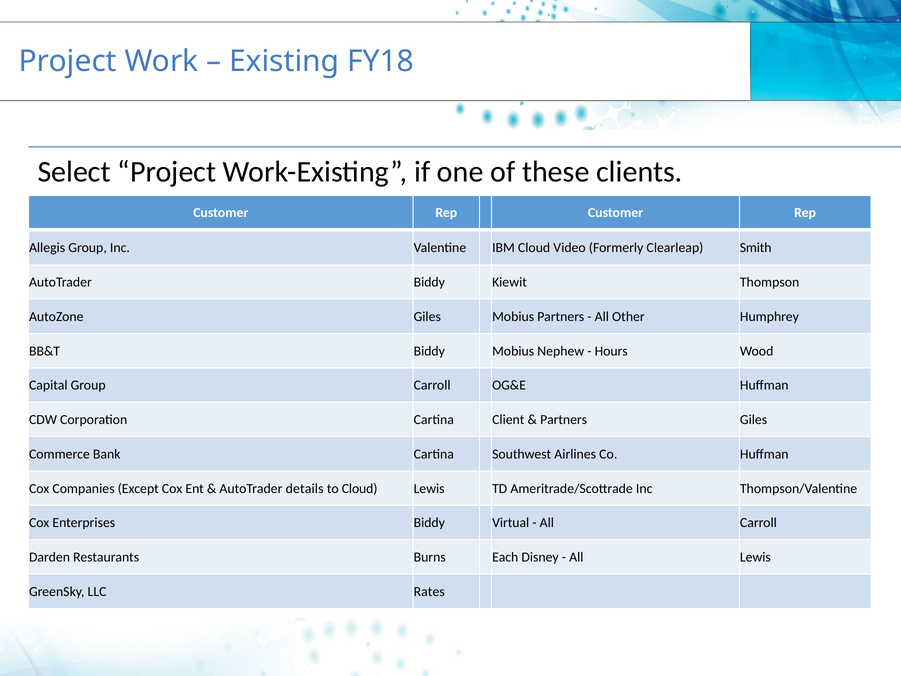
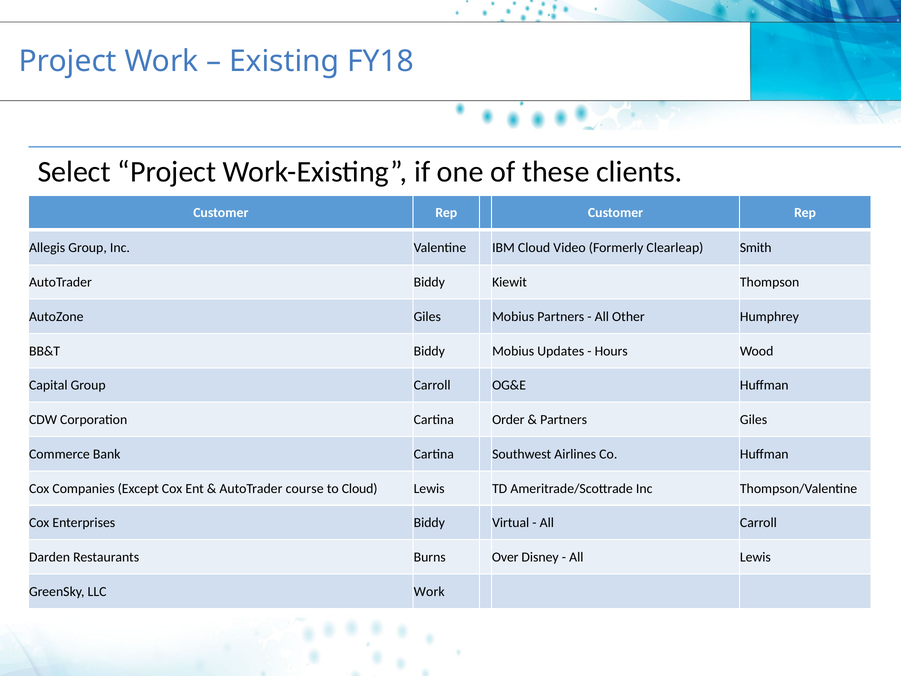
Nephew: Nephew -> Updates (561, 351)
Client: Client -> Order (508, 420)
details: details -> course (305, 488)
Each: Each -> Over (505, 557)
LLC Rates: Rates -> Work (429, 591)
